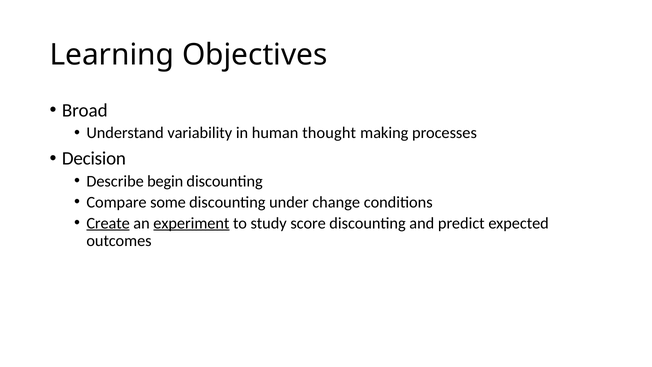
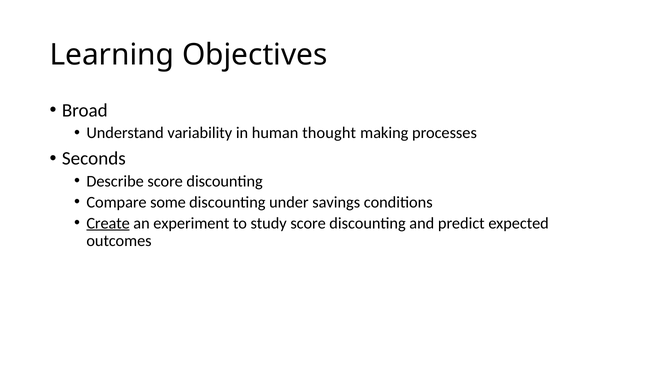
Decision: Decision -> Seconds (94, 159)
Describe begin: begin -> score (165, 181)
change: change -> savings (336, 202)
experiment underline: present -> none (191, 223)
